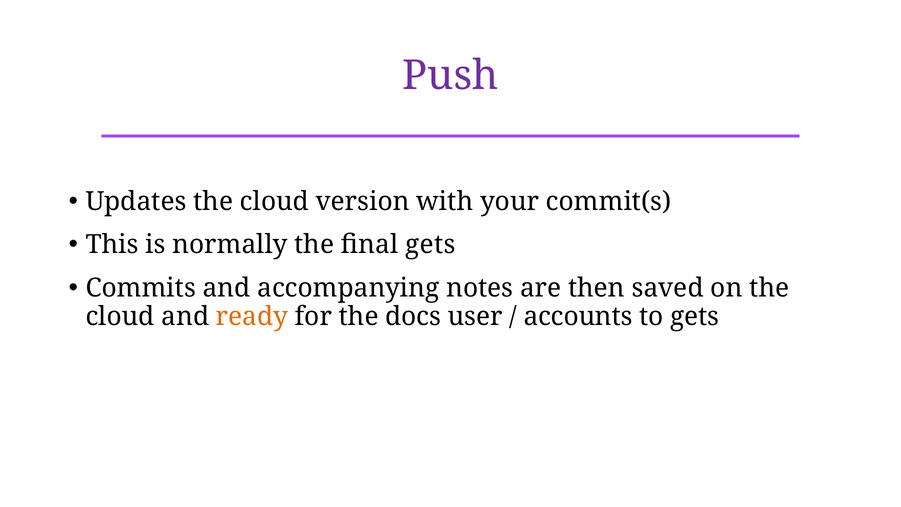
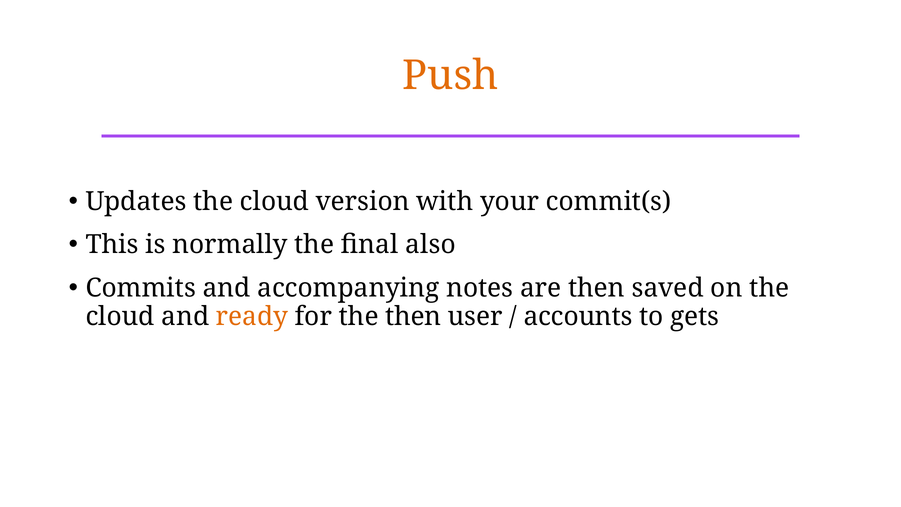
Push colour: purple -> orange (450, 76)
final gets: gets -> also (430, 245)
the docs: docs -> then (413, 317)
